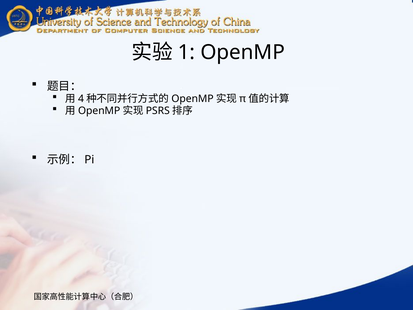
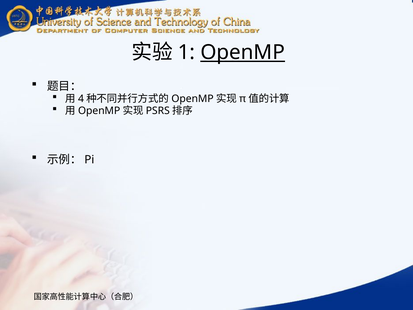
OpenMP underline: none -> present (243, 52)
